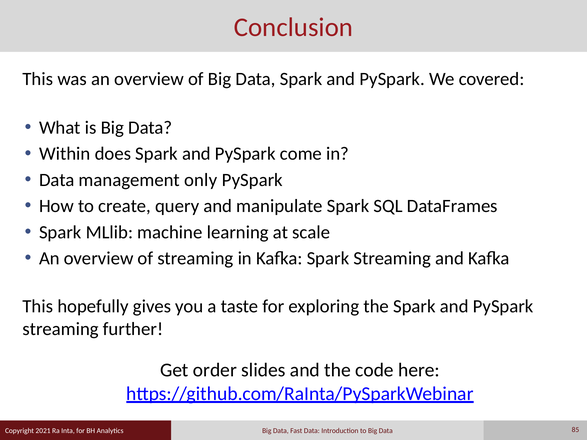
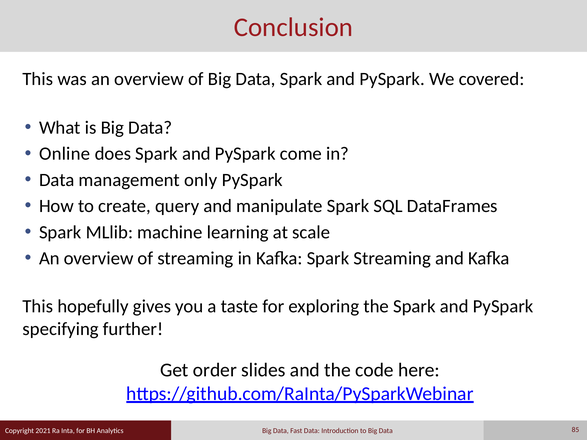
Within: Within -> Online (65, 154)
streaming: streaming -> specifying (61, 329)
